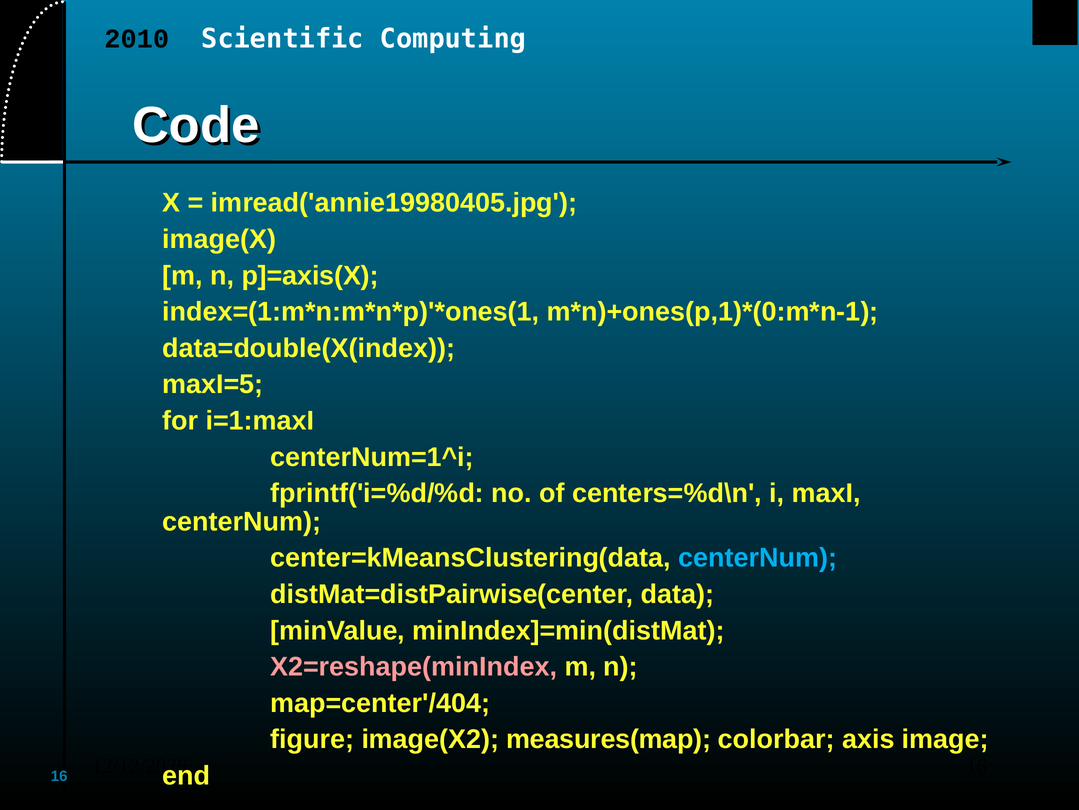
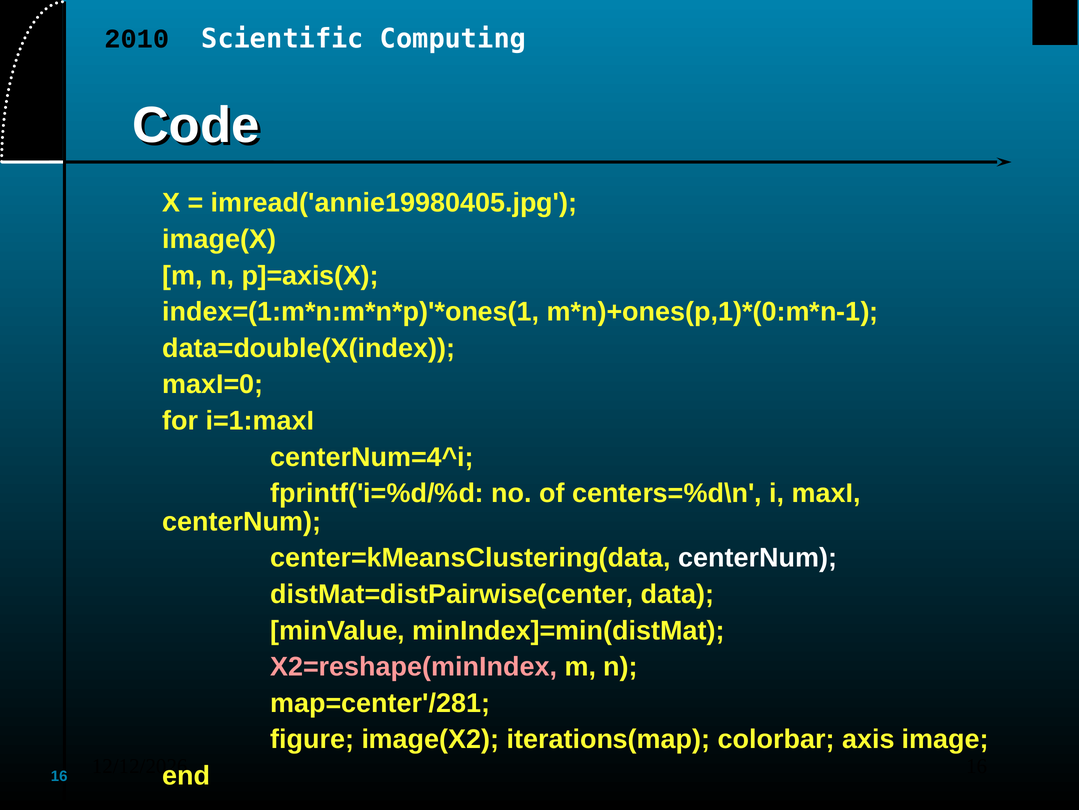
maxI=5: maxI=5 -> maxI=0 (213, 384)
centerNum=1^i: centerNum=1^i -> centerNum=4^i (372, 457)
centerNum colour: light blue -> white (758, 557)
map=center'/404: map=center'/404 -> map=center'/281 (380, 703)
measures(map: measures(map -> iterations(map (609, 739)
